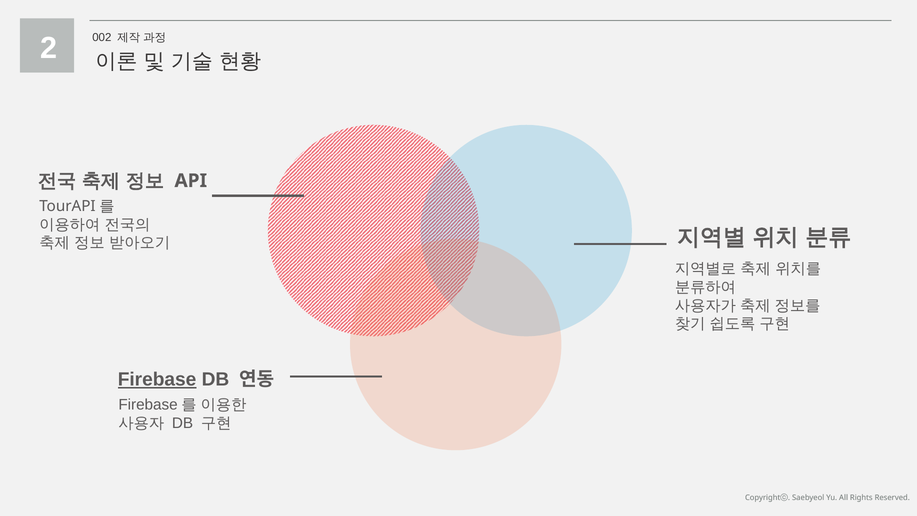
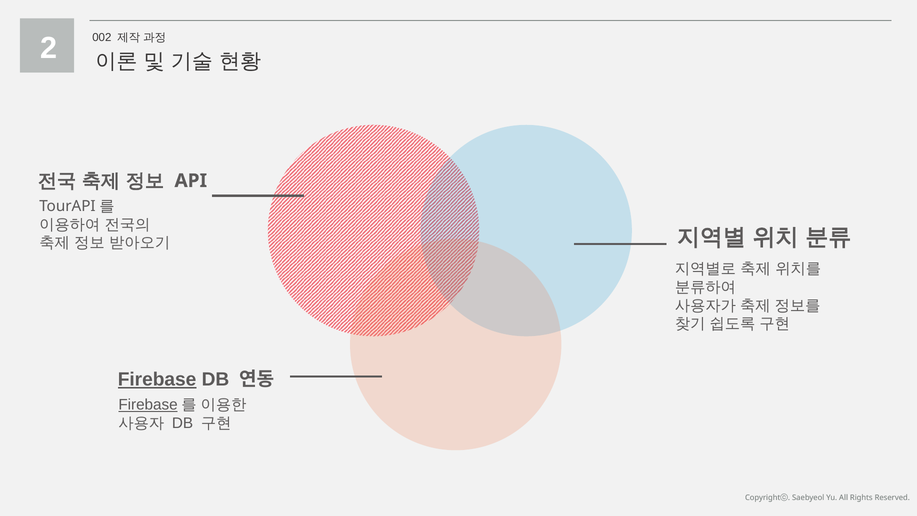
Firebase underline: none -> present (148, 405)
